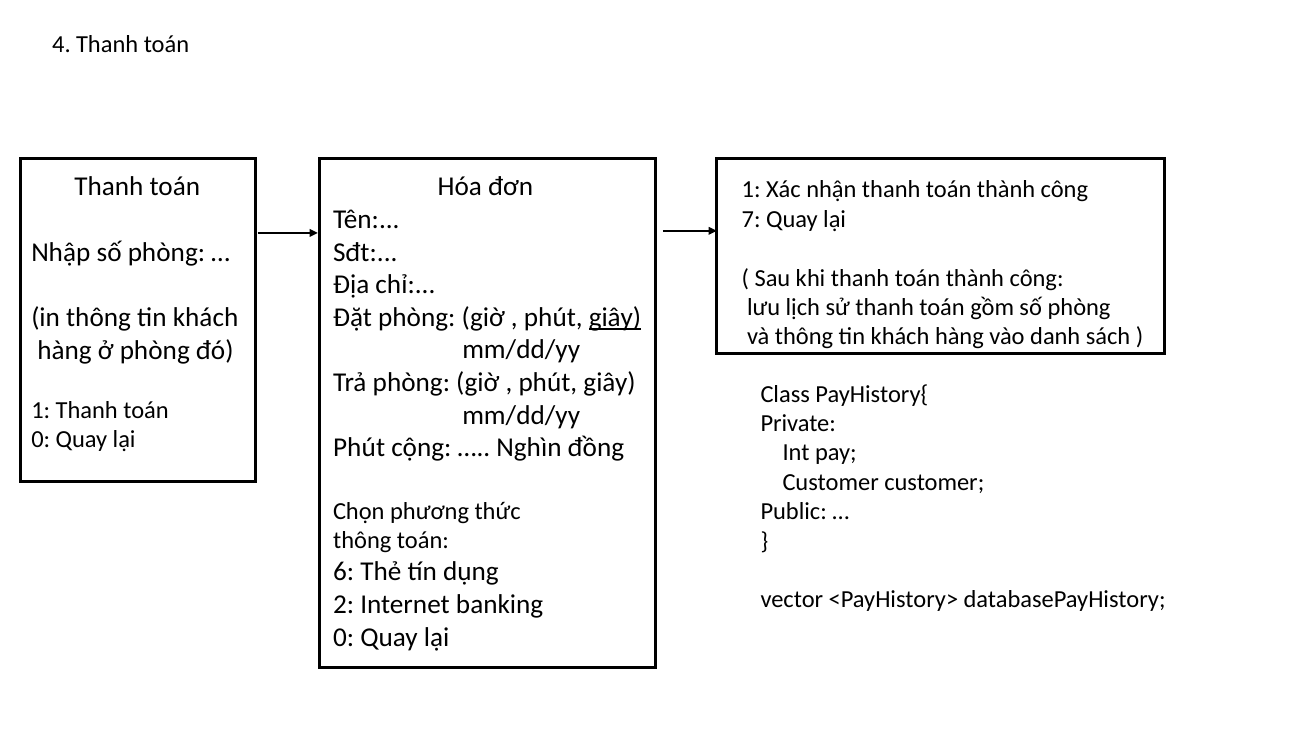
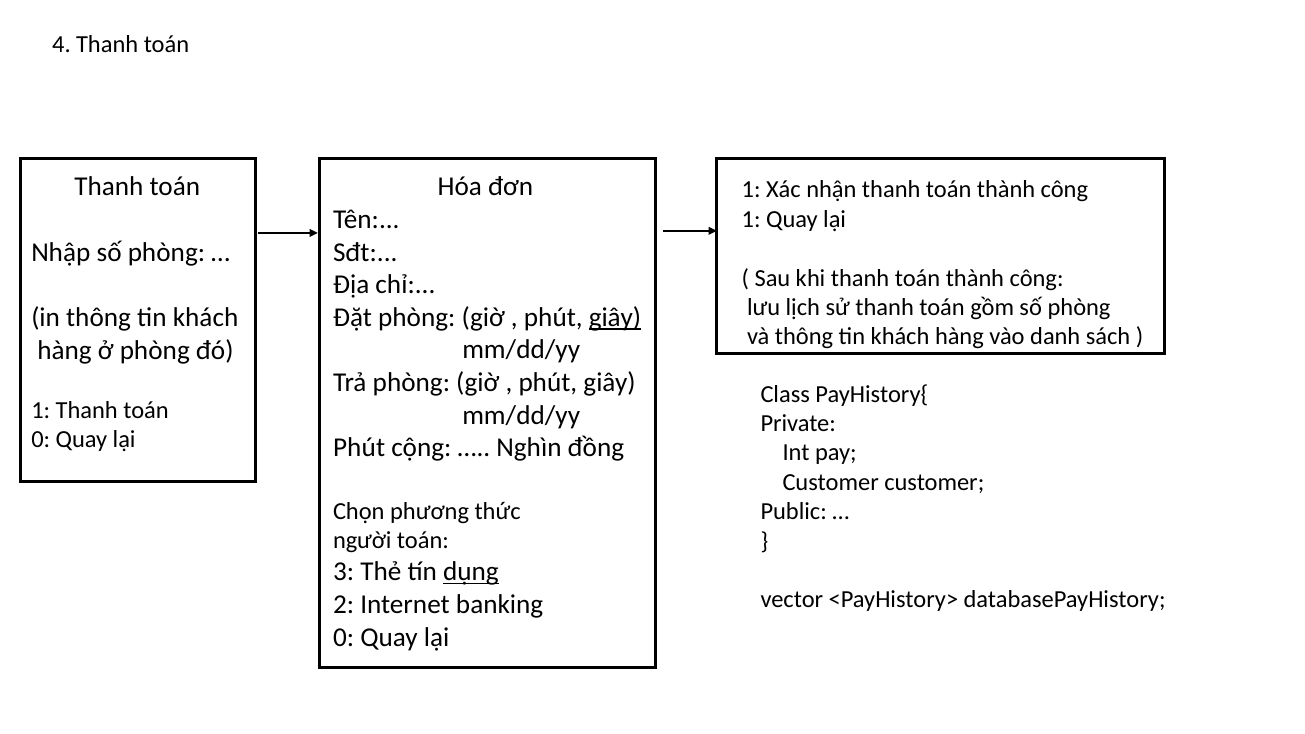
7: 7 -> 1 (751, 219)
thông: thông -> người (362, 541)
6: 6 -> 3 (344, 572)
dụng underline: none -> present (471, 572)
